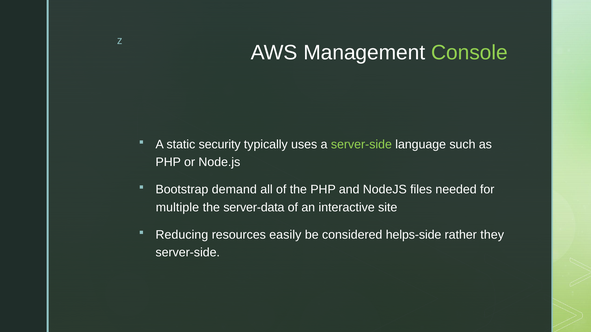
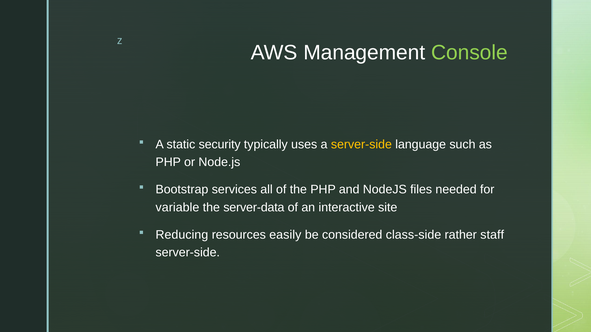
server-side colour: light green -> yellow (361, 145)
demand: demand -> services (234, 190)
multiple: multiple -> variable (177, 208)
helps-side: helps-side -> class-side (413, 235)
they: they -> staff (492, 235)
